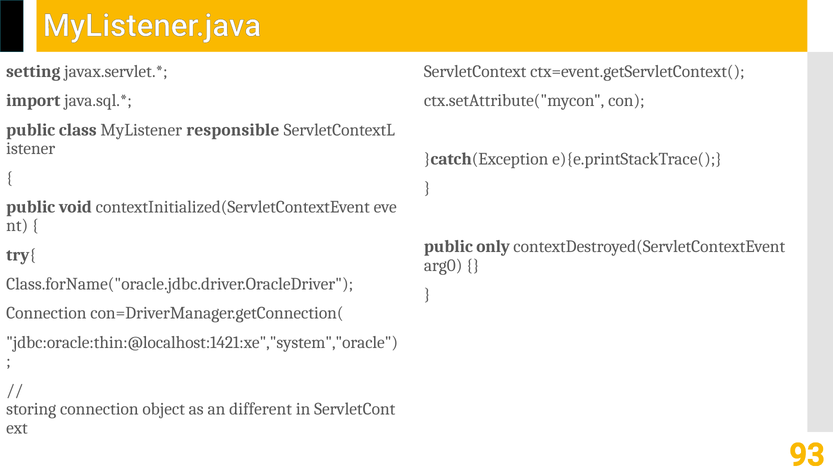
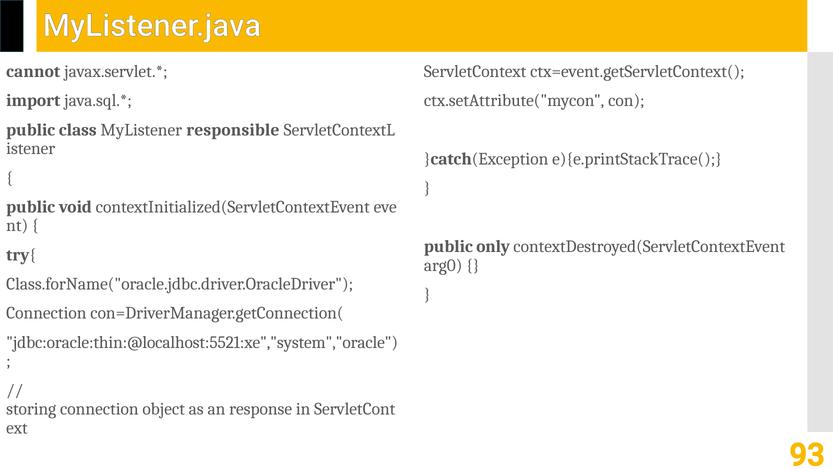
setting: setting -> cannot (33, 71)
jdbc:oracle:thin:@localhost:1421:xe","system","oracle: jdbc:oracle:thin:@localhost:1421:xe","system","oracle -> jdbc:oracle:thin:@localhost:5521:xe","system","oracle (202, 342)
different: different -> response (261, 409)
